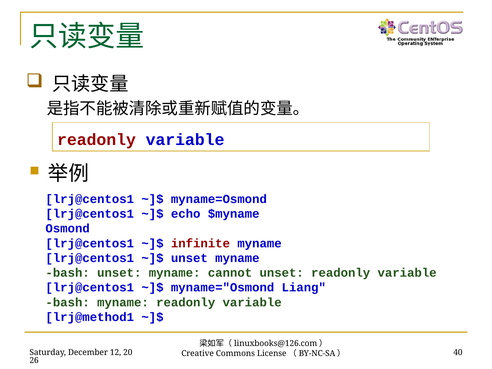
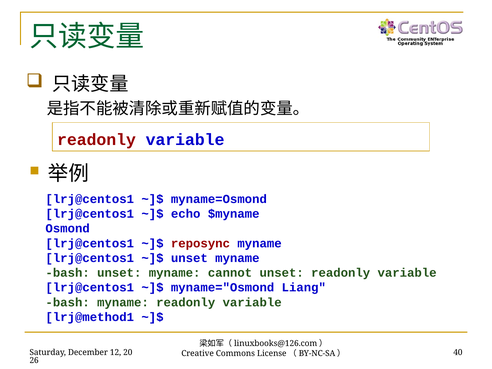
infinite: infinite -> reposync (200, 243)
